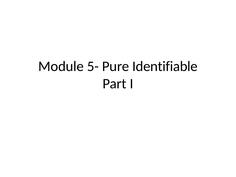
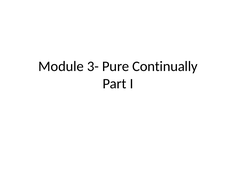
5-: 5- -> 3- (93, 66)
Identifiable: Identifiable -> Continually (165, 66)
